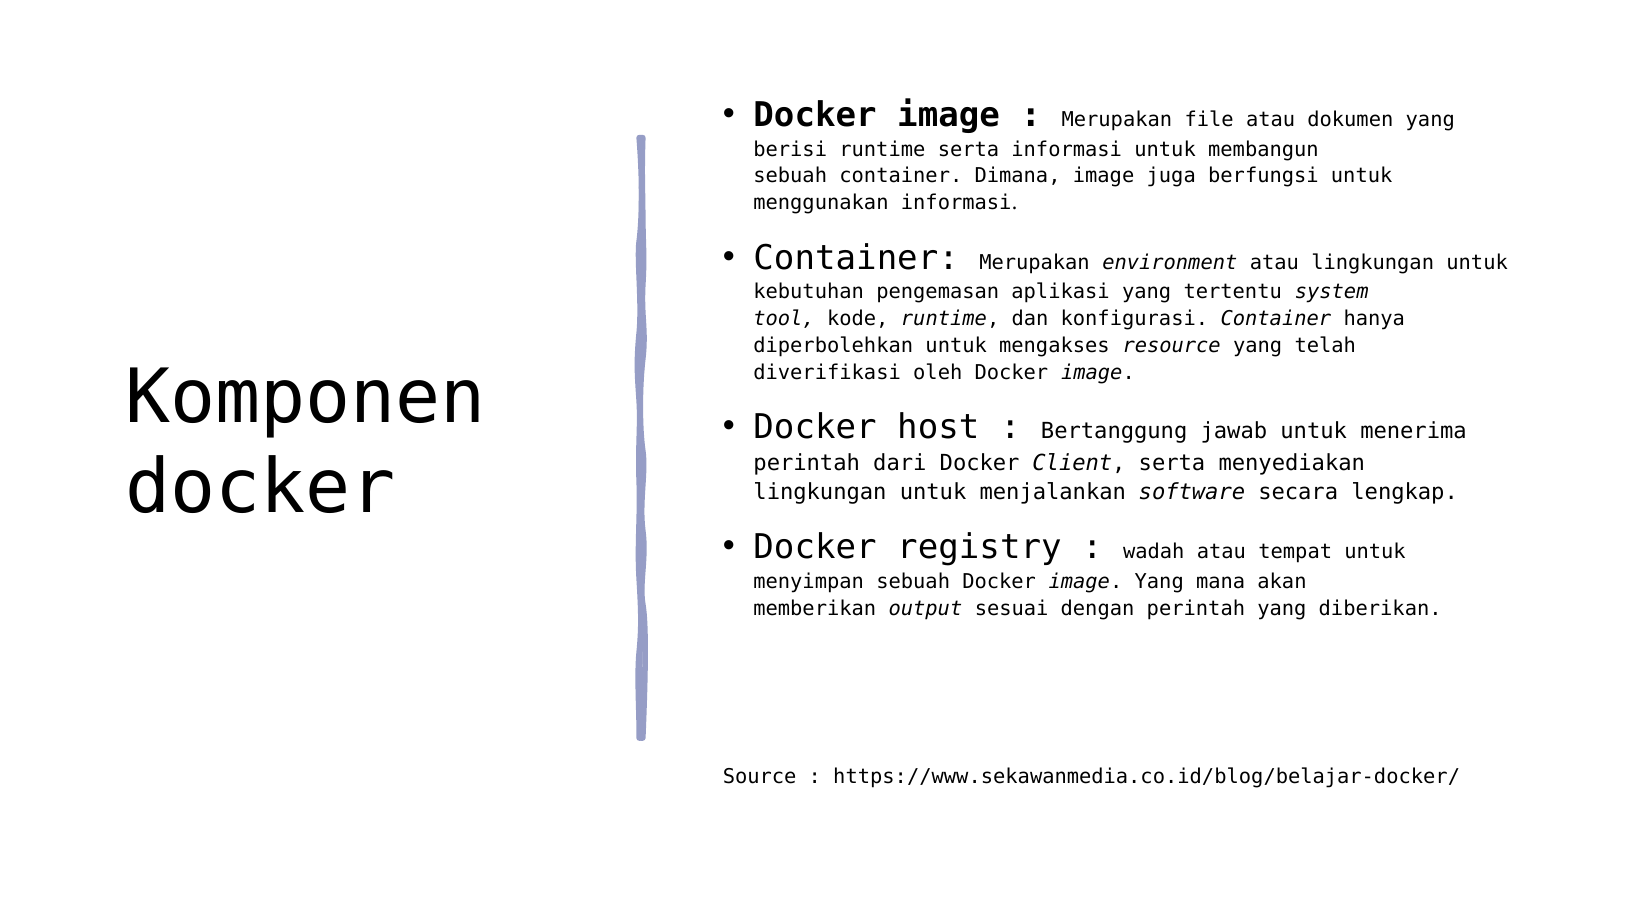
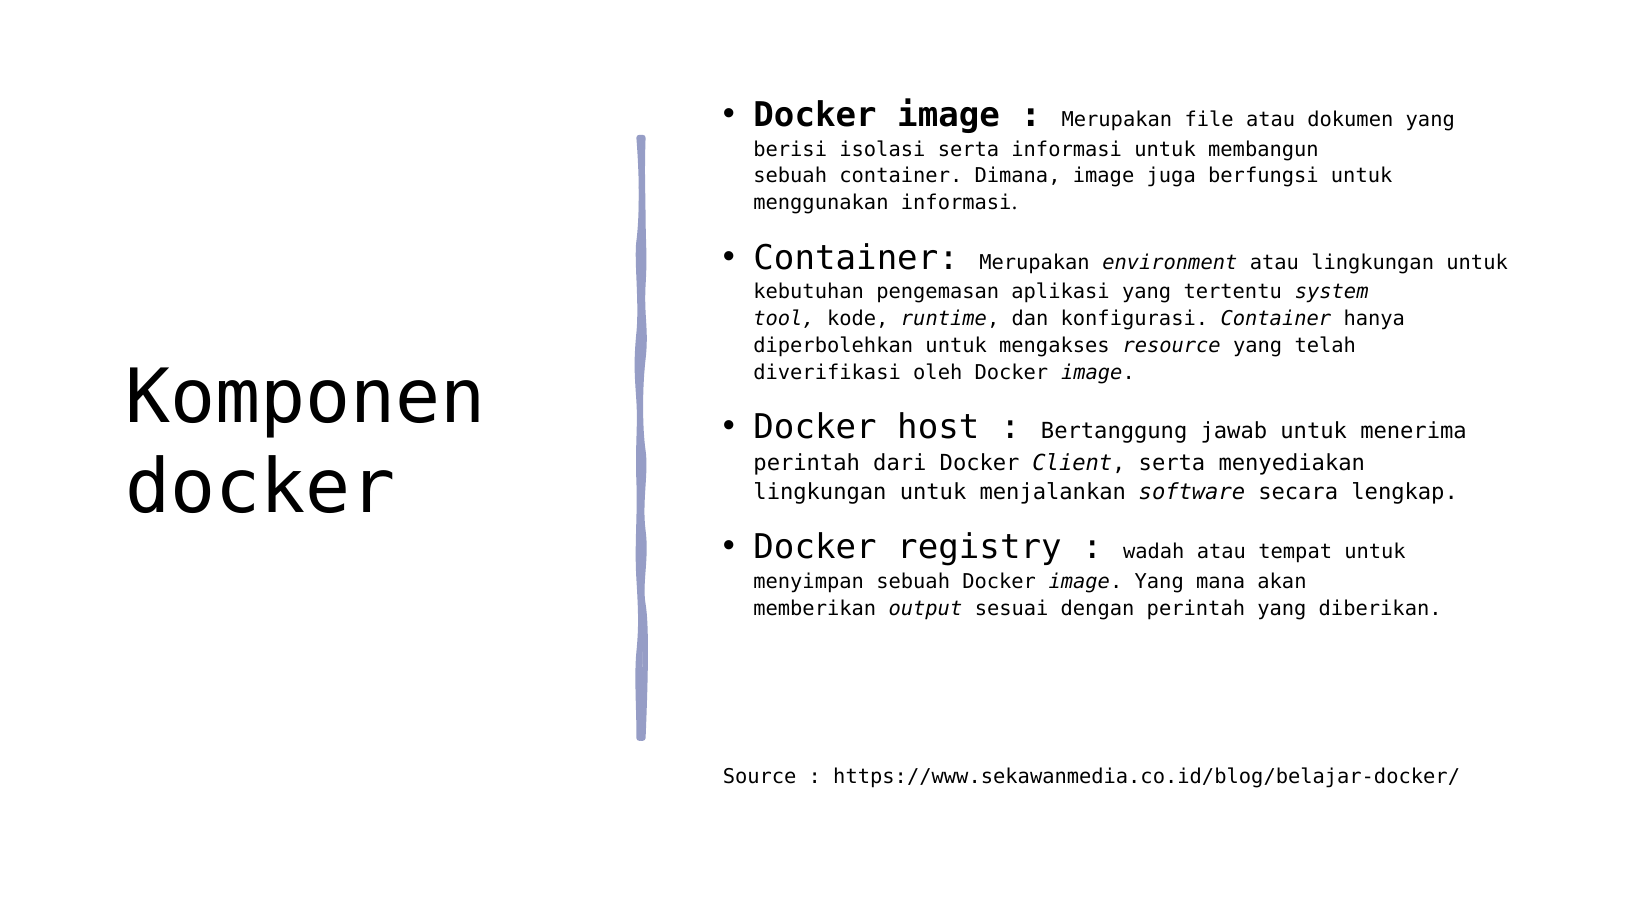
berisi runtime: runtime -> isolasi (882, 149)
